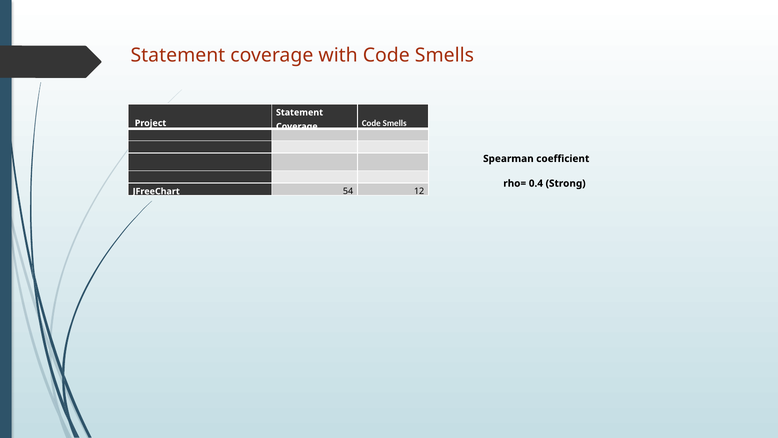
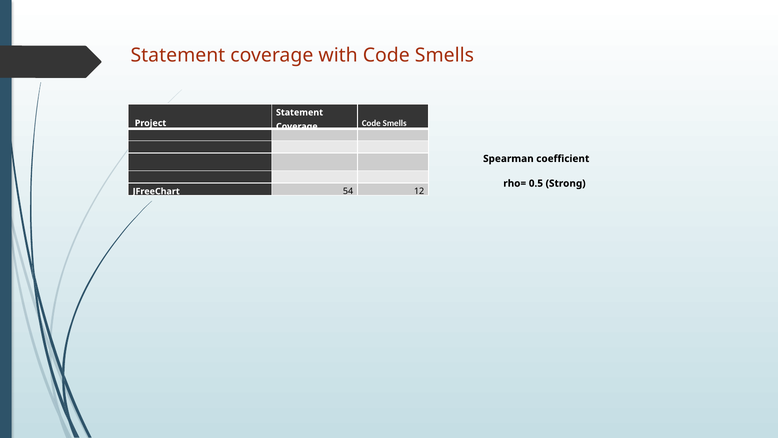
0.4: 0.4 -> 0.5 (536, 183)
